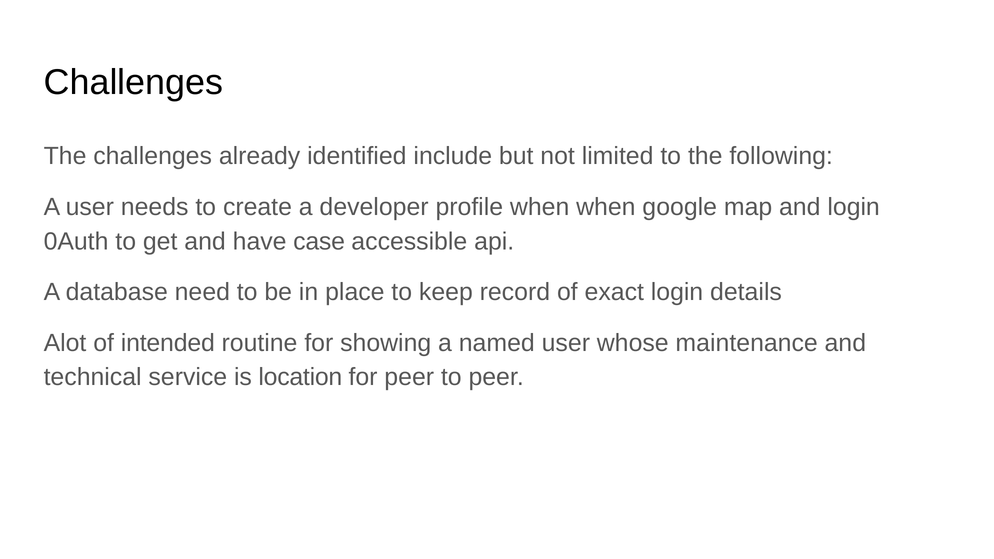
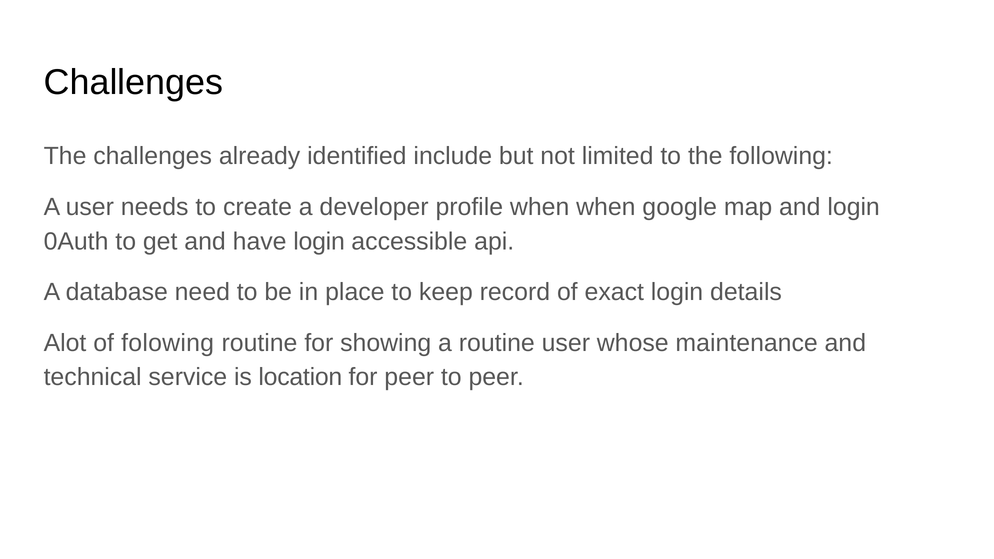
have case: case -> login (319, 241)
intended: intended -> folowing (168, 343)
a named: named -> routine (497, 343)
